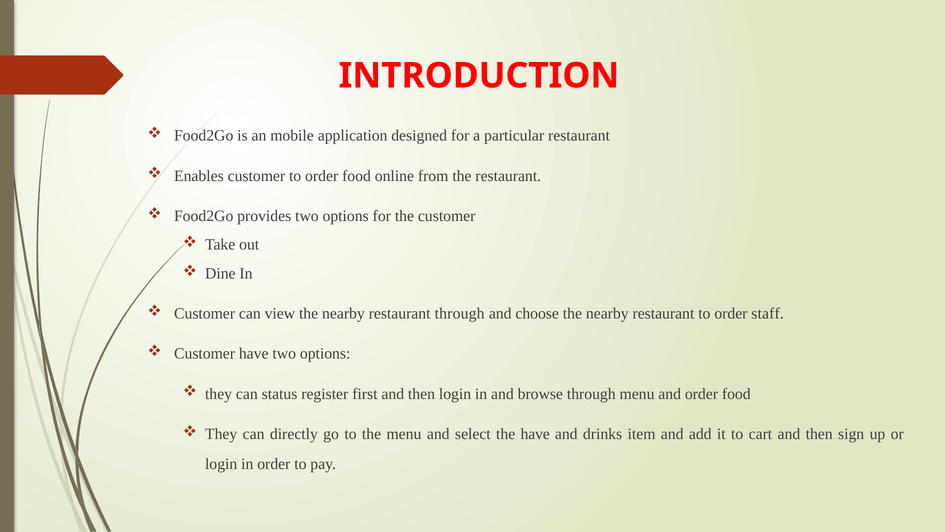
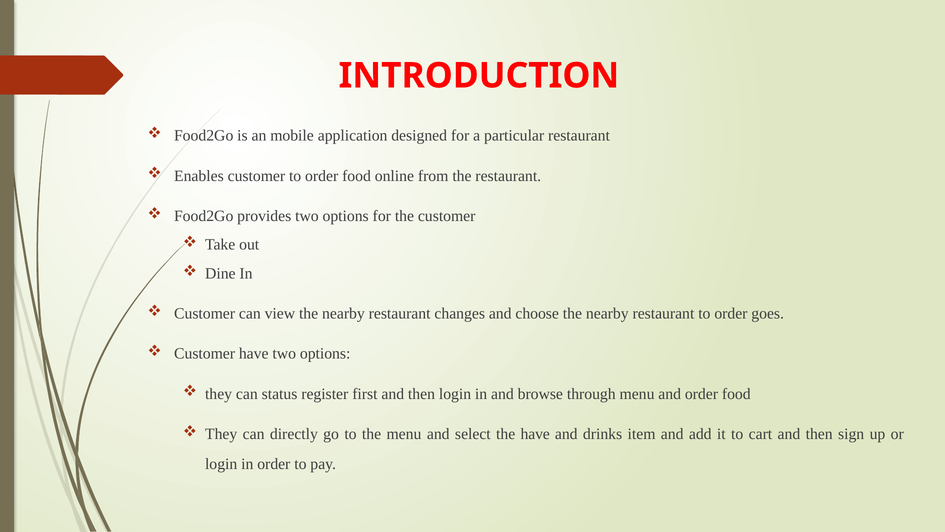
restaurant through: through -> changes (460, 313)
staff: staff -> goes (768, 313)
